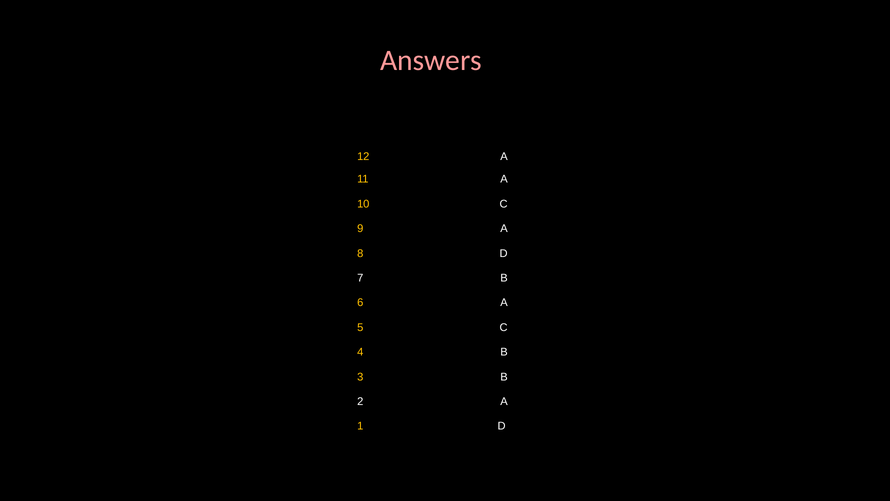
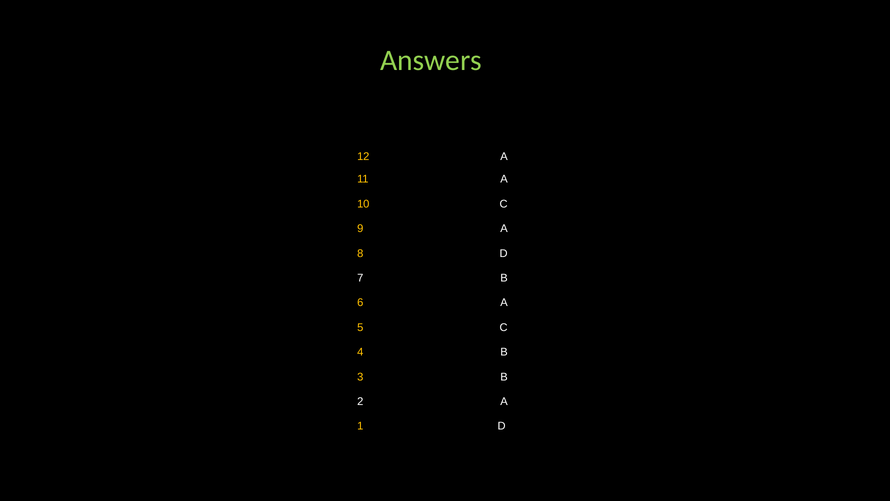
Answers colour: pink -> light green (431, 60)
